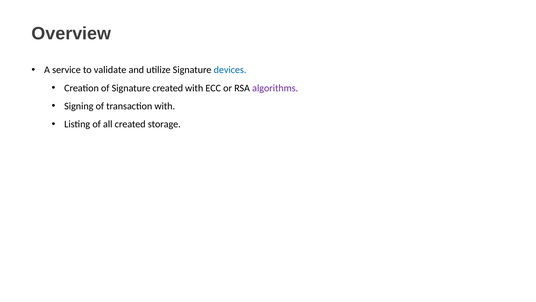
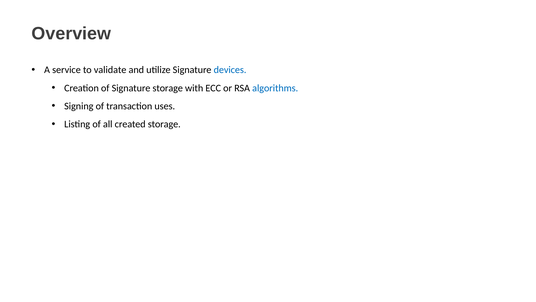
Signature created: created -> storage (168, 88)
algorithms colour: purple -> blue (275, 88)
transaction with: with -> uses (165, 106)
